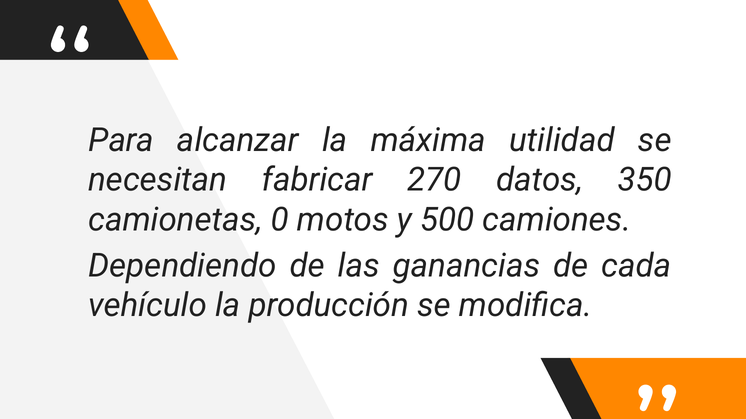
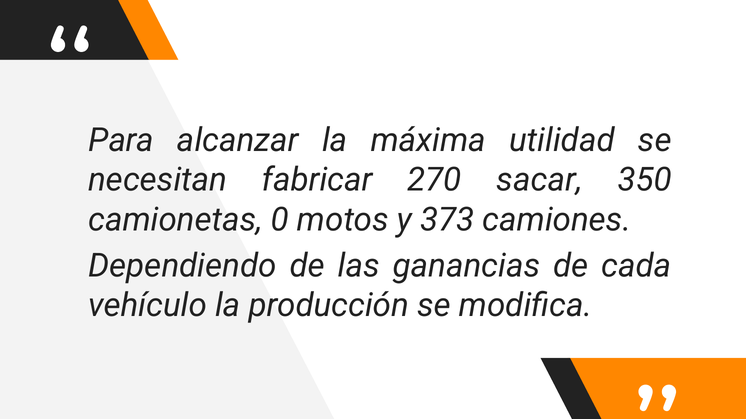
datos: datos -> sacar (540, 180)
500: 500 -> 373 (447, 220)
